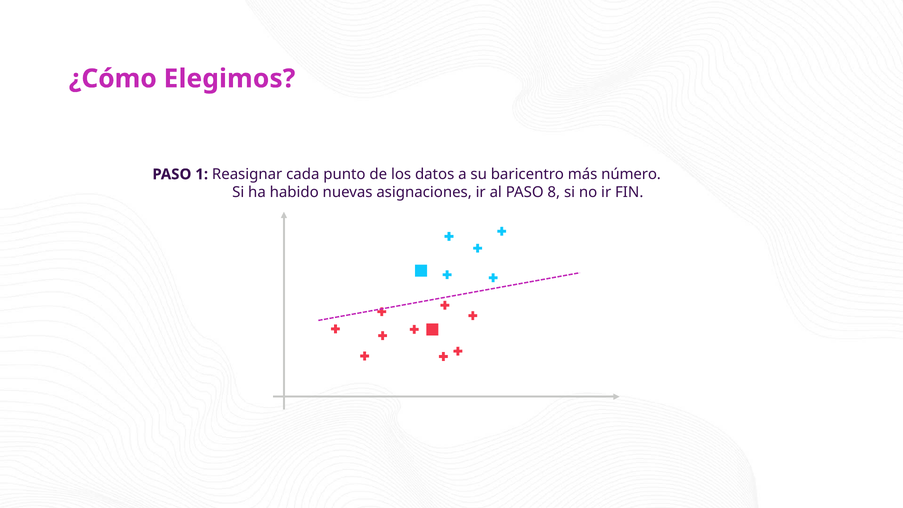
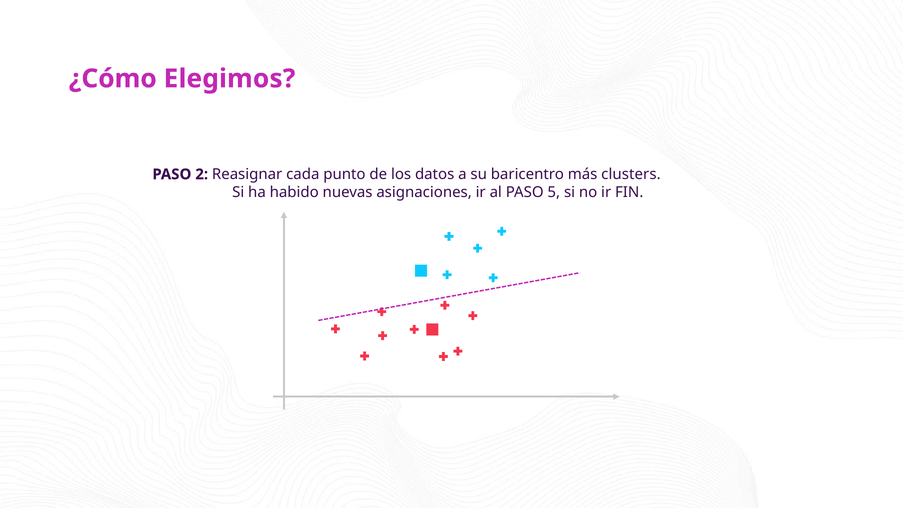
1: 1 -> 2 (202, 174)
número: número -> clusters (631, 174)
8: 8 -> 5 (554, 192)
